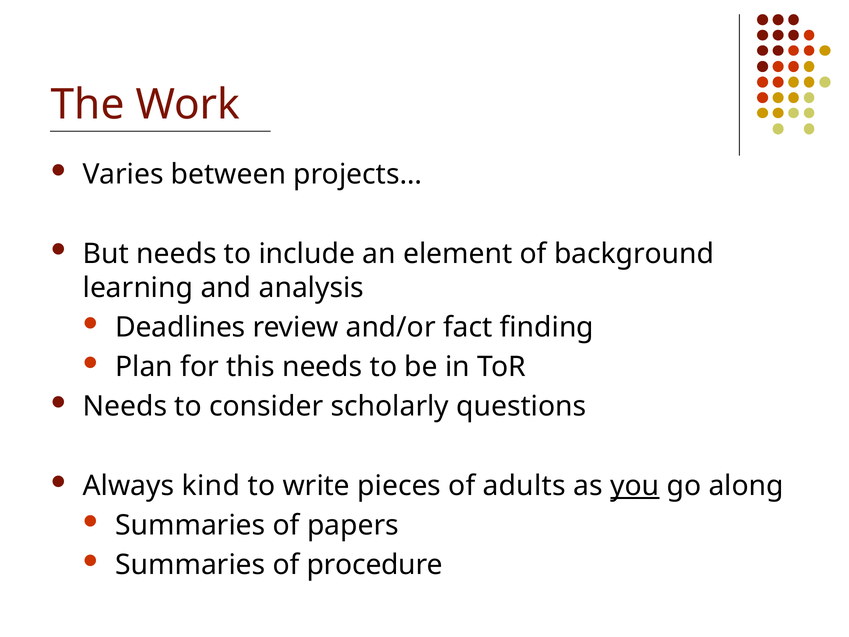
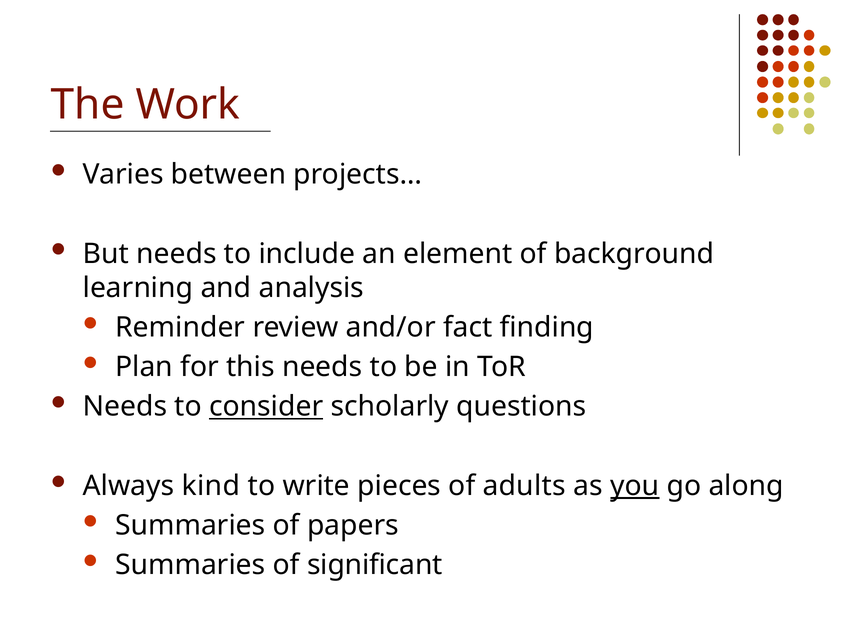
Deadlines: Deadlines -> Reminder (180, 327)
consider underline: none -> present (266, 406)
procedure: procedure -> significant (375, 565)
